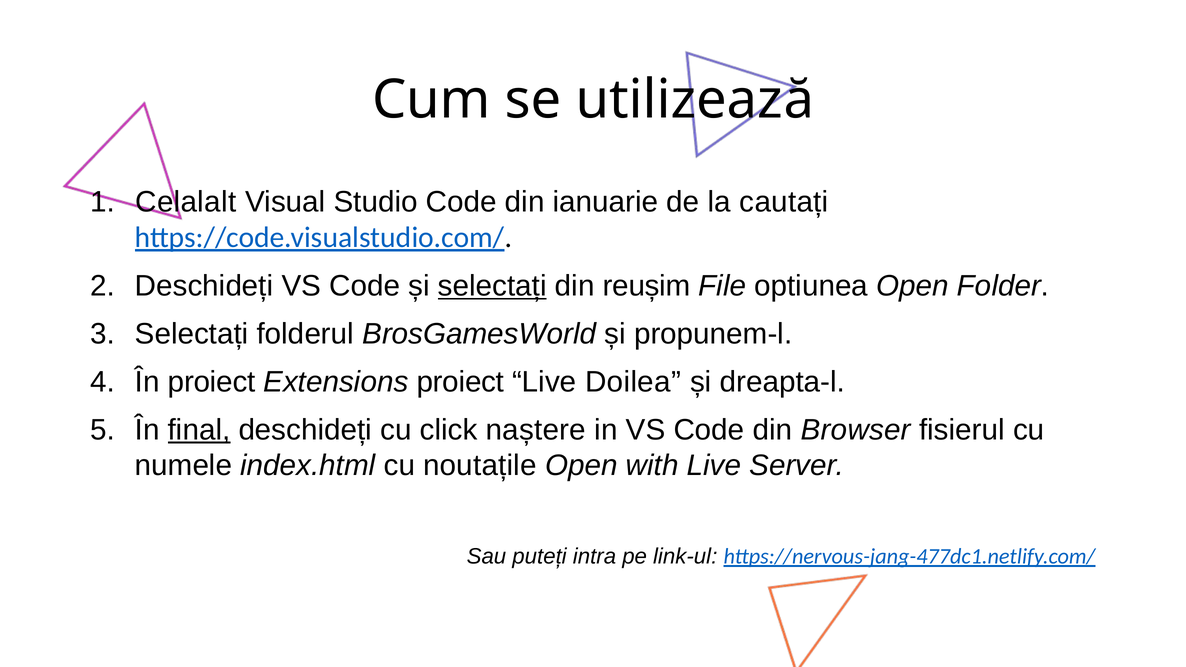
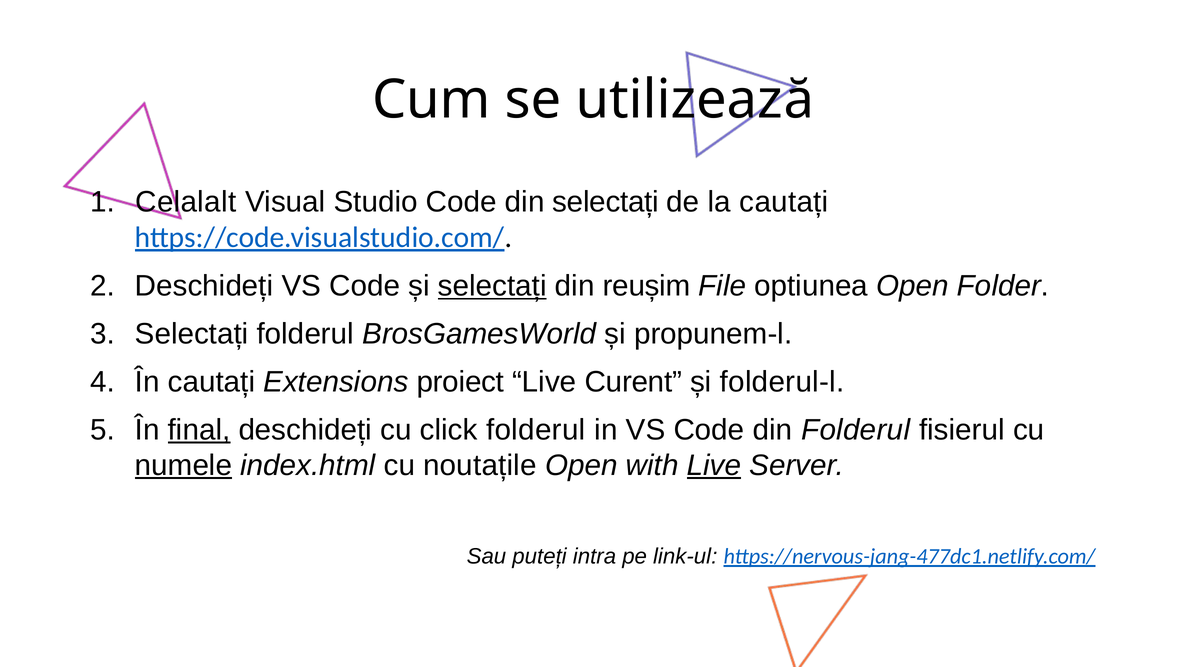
din ianuarie: ianuarie -> selectați (606, 202)
În proiect: proiect -> cautați (211, 382)
Doilea: Doilea -> Curent (633, 382)
dreapta-l: dreapta-l -> folderul-l (782, 382)
click naștere: naștere -> folderul (536, 430)
din Browser: Browser -> Folderul (856, 430)
numele underline: none -> present (183, 465)
Live underline: none -> present (714, 465)
